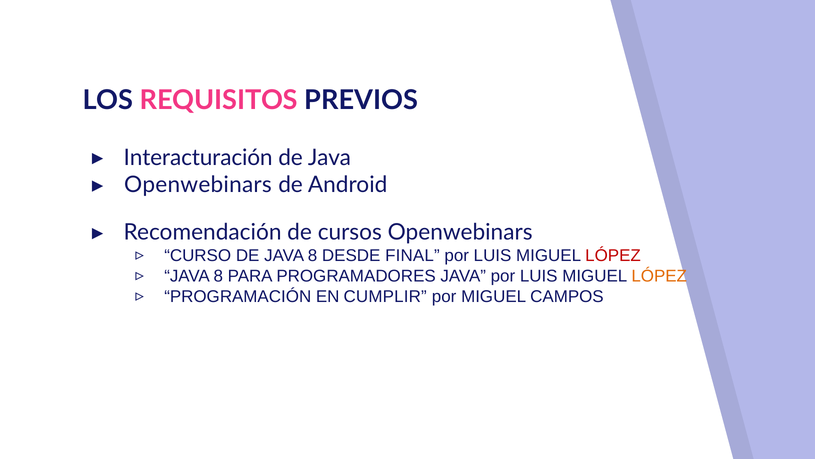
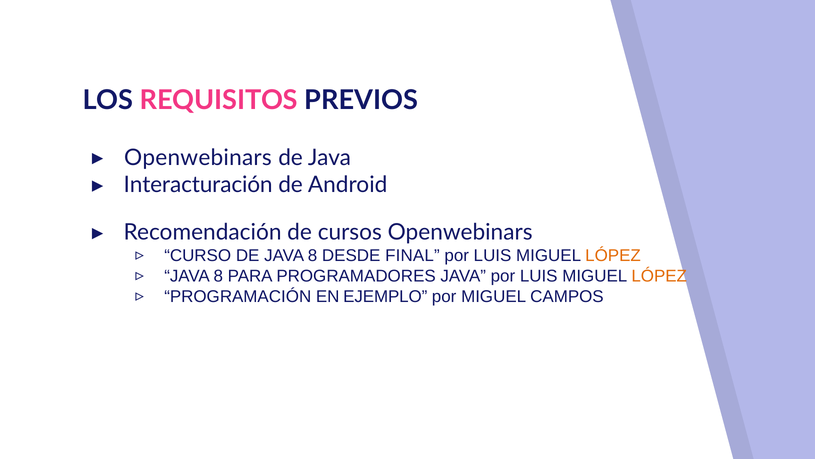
Interacturación: Interacturación -> Openwebinars (198, 157)
Openwebinars: Openwebinars -> Interacturación (198, 185)
LÓPEZ colour: red -> orange (613, 256)
CUMPLIR: CUMPLIR -> EJEMPLO (385, 296)
